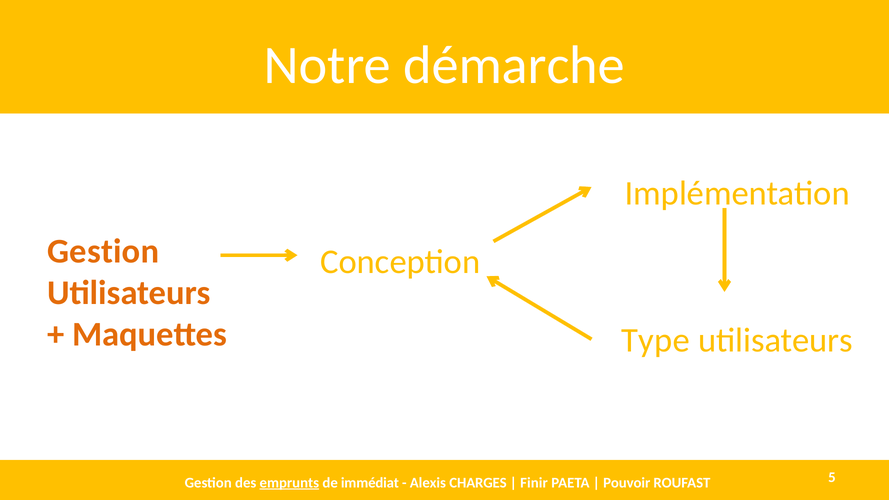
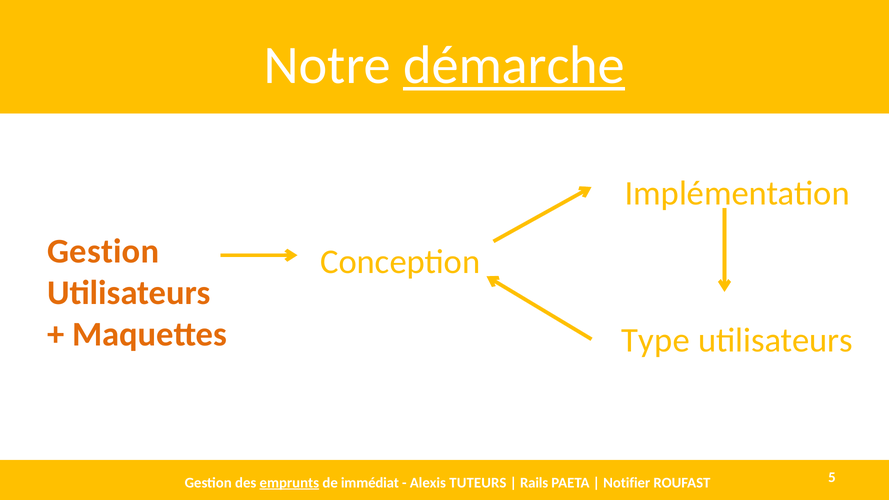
démarche underline: none -> present (514, 65)
CHARGES: CHARGES -> TUTEURS (478, 483)
Finir: Finir -> Rails (534, 483)
Pouvoir: Pouvoir -> Notifier (627, 483)
